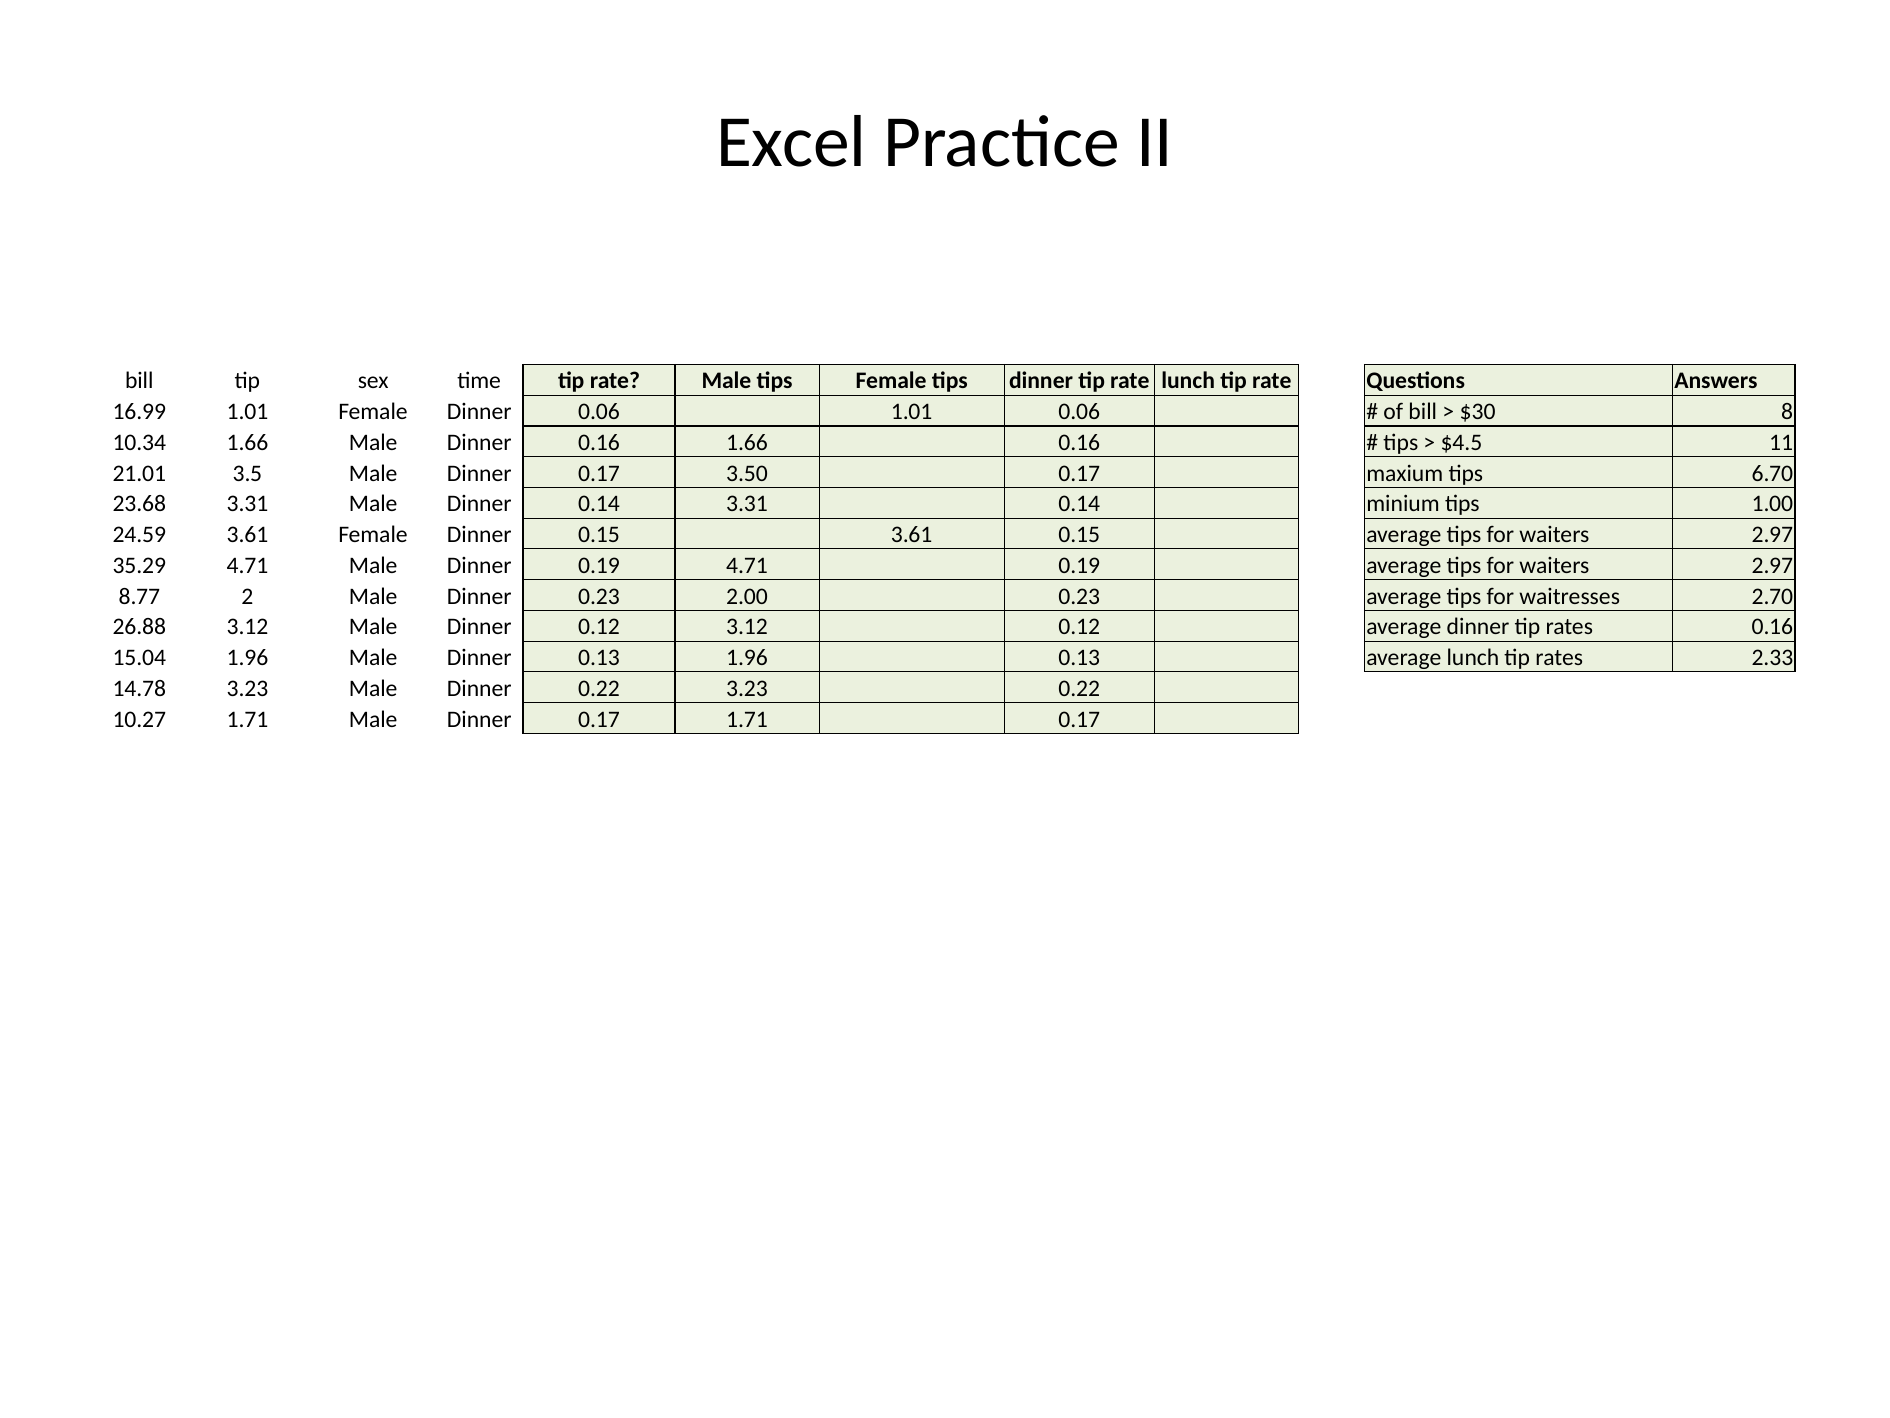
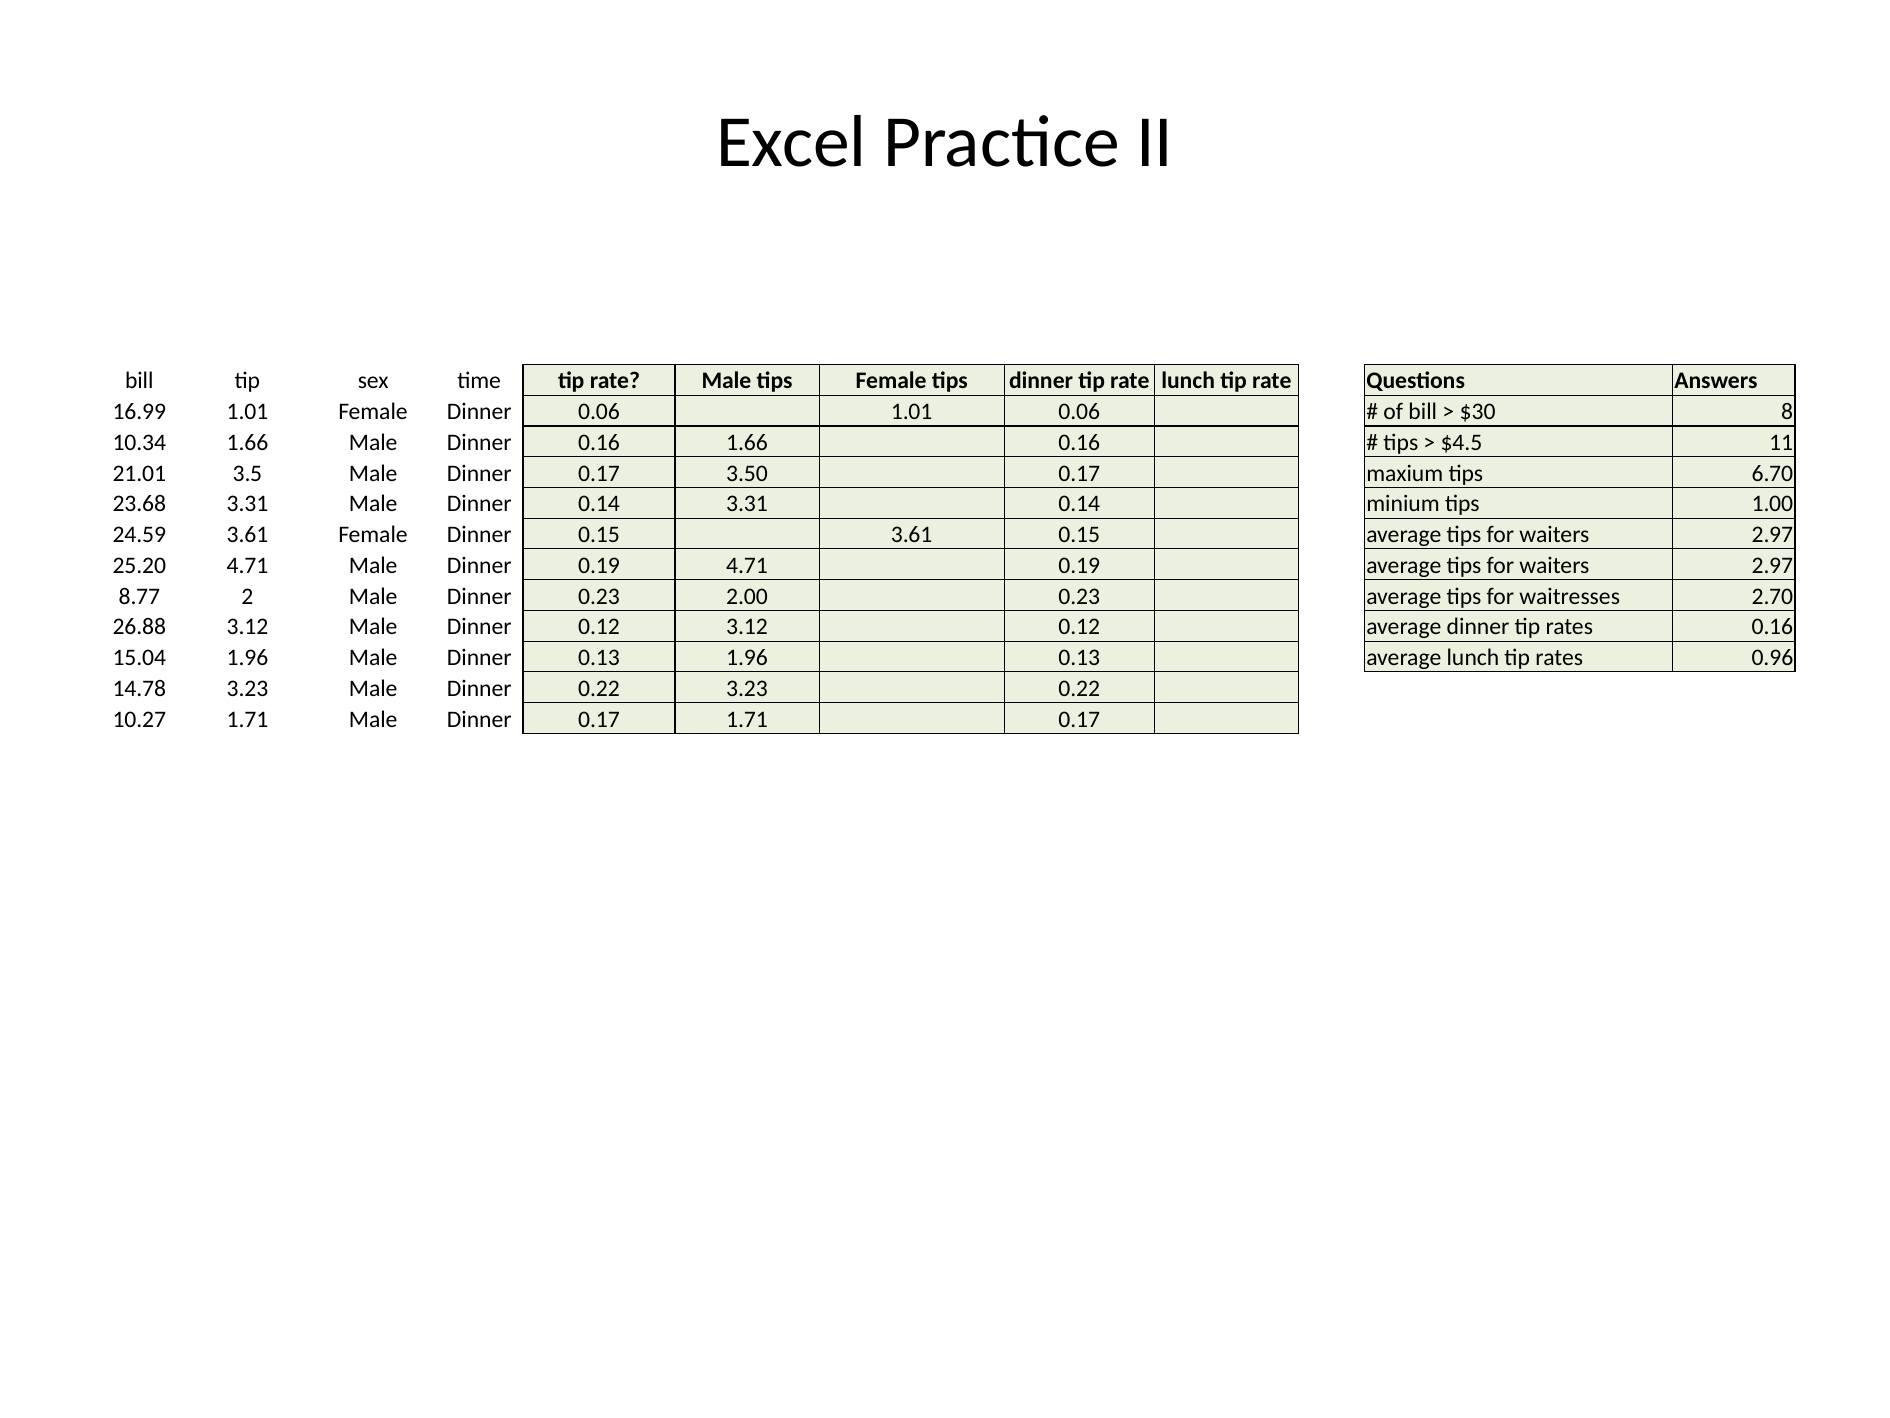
35.29: 35.29 -> 25.20 (139, 565)
2.33: 2.33 -> 0.96 (1772, 657)
